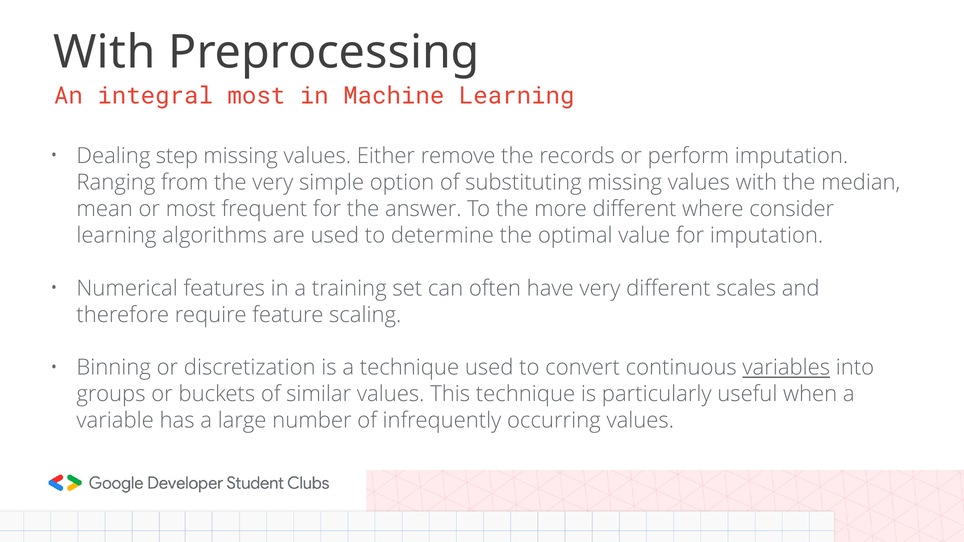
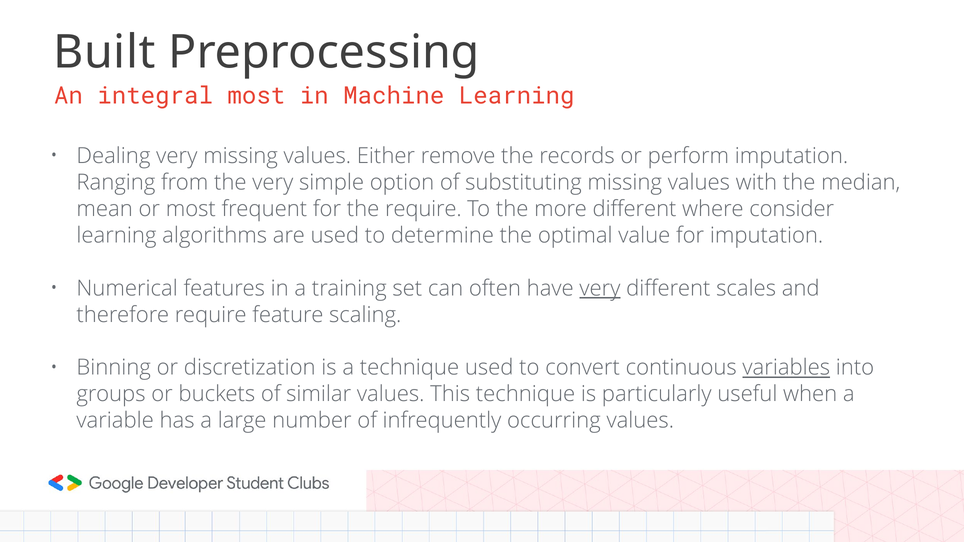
With: With -> Built (104, 52)
Dealing step: step -> very (177, 156)
the answer: answer -> require (423, 209)
very underline: none -> present (600, 288)
